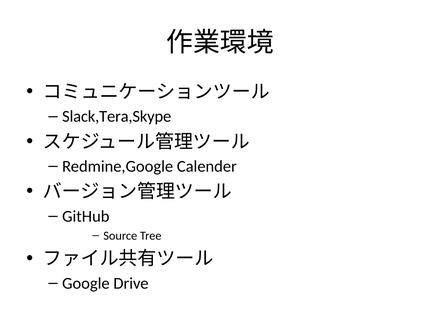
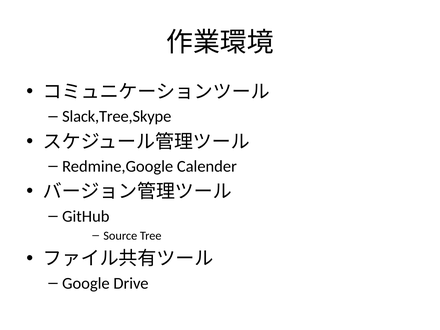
Slack,Tera,Skype: Slack,Tera,Skype -> Slack,Tree,Skype (117, 116)
